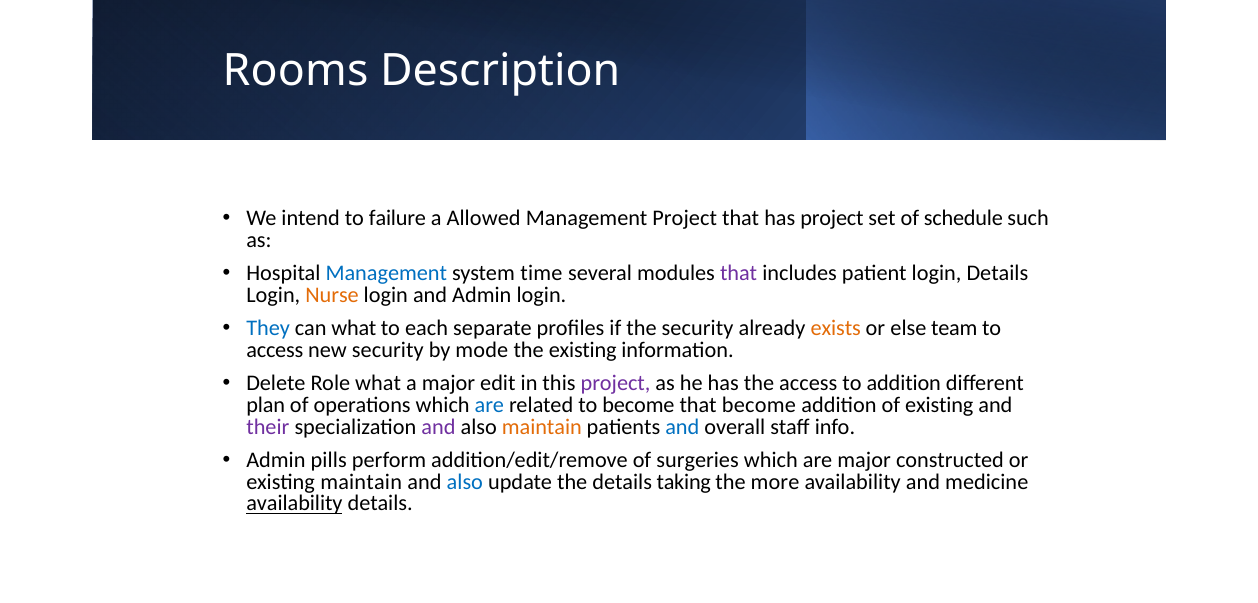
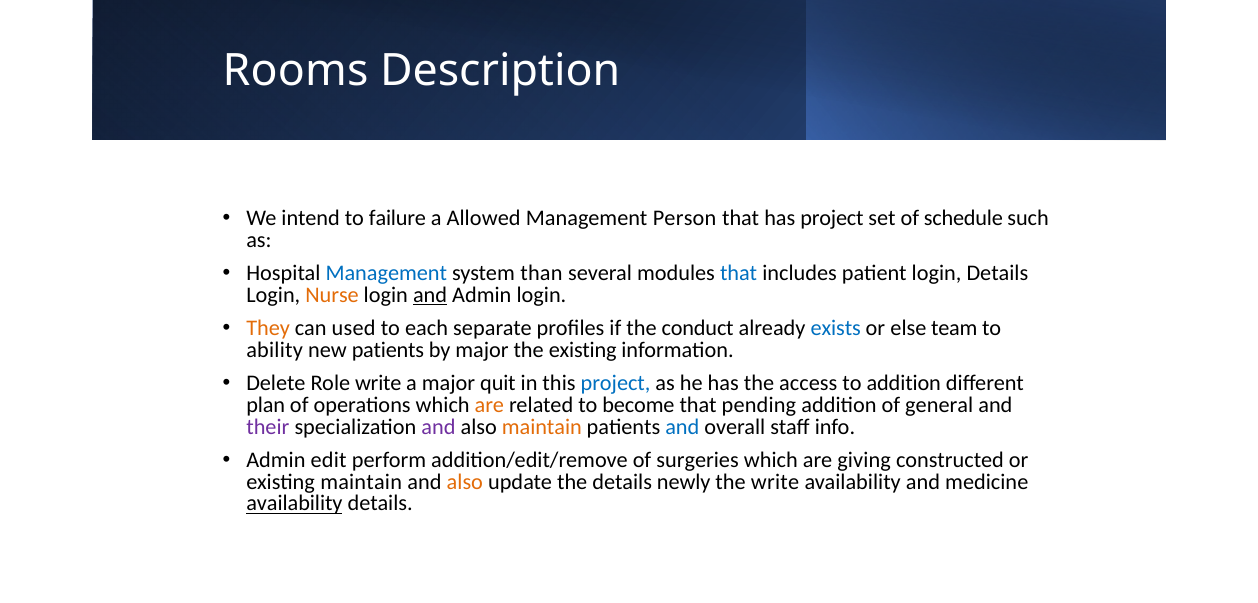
Management Project: Project -> Person (685, 219)
time: time -> than (541, 274)
that colour: purple -> blue (739, 274)
and underline: none -> present (430, 295)
They colour: blue -> orange (268, 329)
can what: what -> used (354, 329)
the security: security -> conduct (698, 329)
exists colour: orange -> blue (836, 329)
access: access -> ability (275, 350)
new security: security -> patients (388, 350)
by mode: mode -> major (482, 350)
Role what: what -> write (378, 384)
edit: edit -> quit (498, 384)
project colour: purple -> blue (616, 384)
are colour: blue -> orange (489, 406)
that become: become -> pending (759, 406)
of existing: existing -> general (939, 406)
pills: pills -> edit (329, 461)
are major: major -> giving (864, 461)
also colour: blue -> orange (465, 482)
taking: taking -> newly (684, 482)
the more: more -> write (775, 482)
